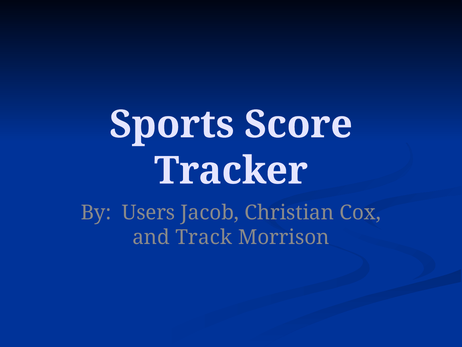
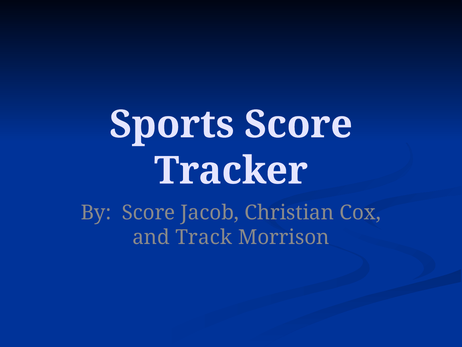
By Users: Users -> Score (149, 213)
